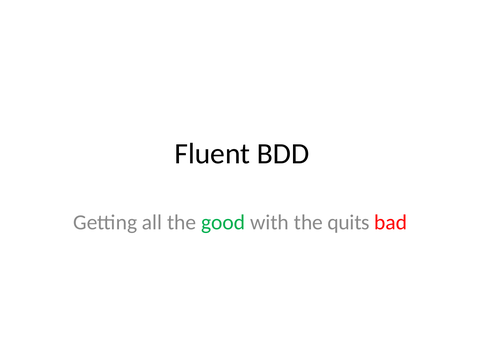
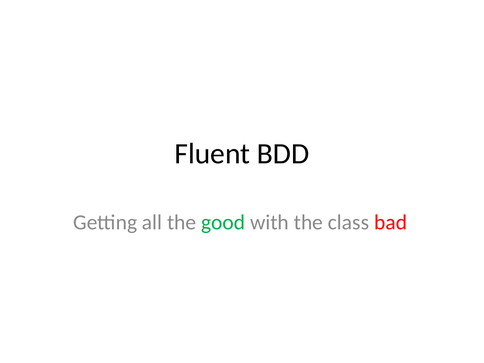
quits: quits -> class (348, 223)
